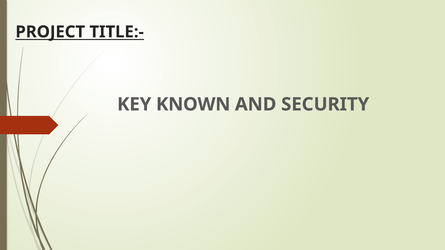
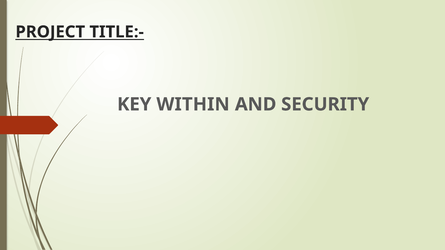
KNOWN: KNOWN -> WITHIN (193, 104)
